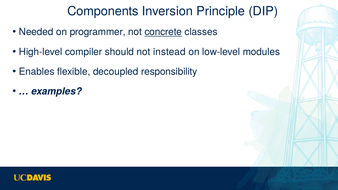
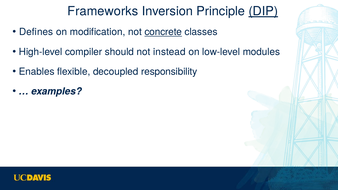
Components: Components -> Frameworks (103, 11)
DIP underline: none -> present (263, 11)
Needed: Needed -> Defines (36, 32)
programmer: programmer -> modification (98, 32)
